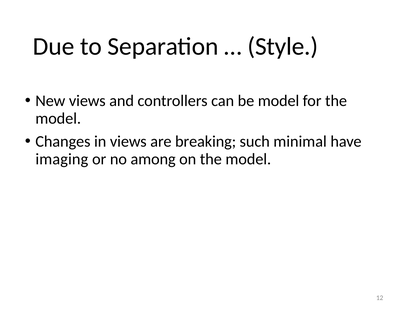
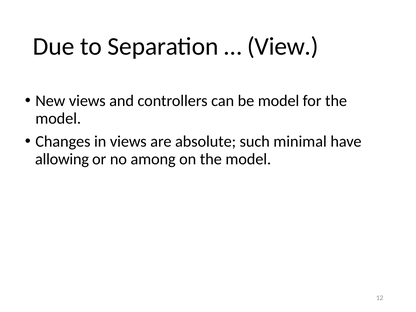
Style: Style -> View (283, 47)
breaking: breaking -> absolute (206, 142)
imaging: imaging -> allowing (62, 159)
